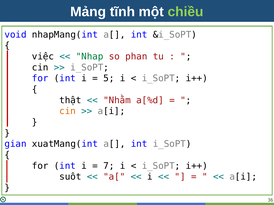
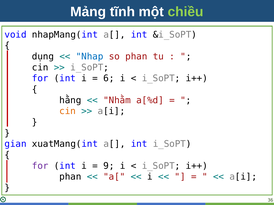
việc: việc -> dụng (43, 57)
Nhap colour: green -> blue (90, 57)
5: 5 -> 6 (109, 79)
thật: thật -> hằng (70, 101)
for colour: black -> purple (40, 166)
7: 7 -> 9 (109, 166)
suốt: suốt -> phan (70, 177)
